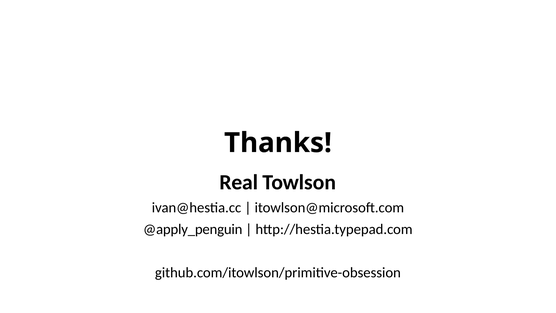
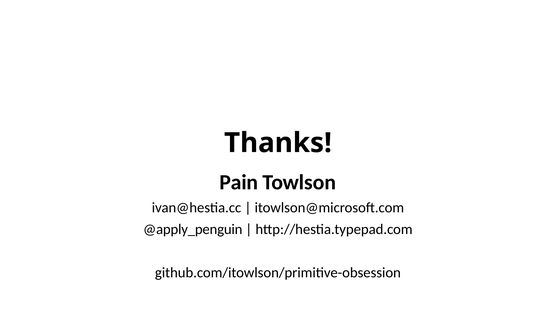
Real: Real -> Pain (239, 182)
